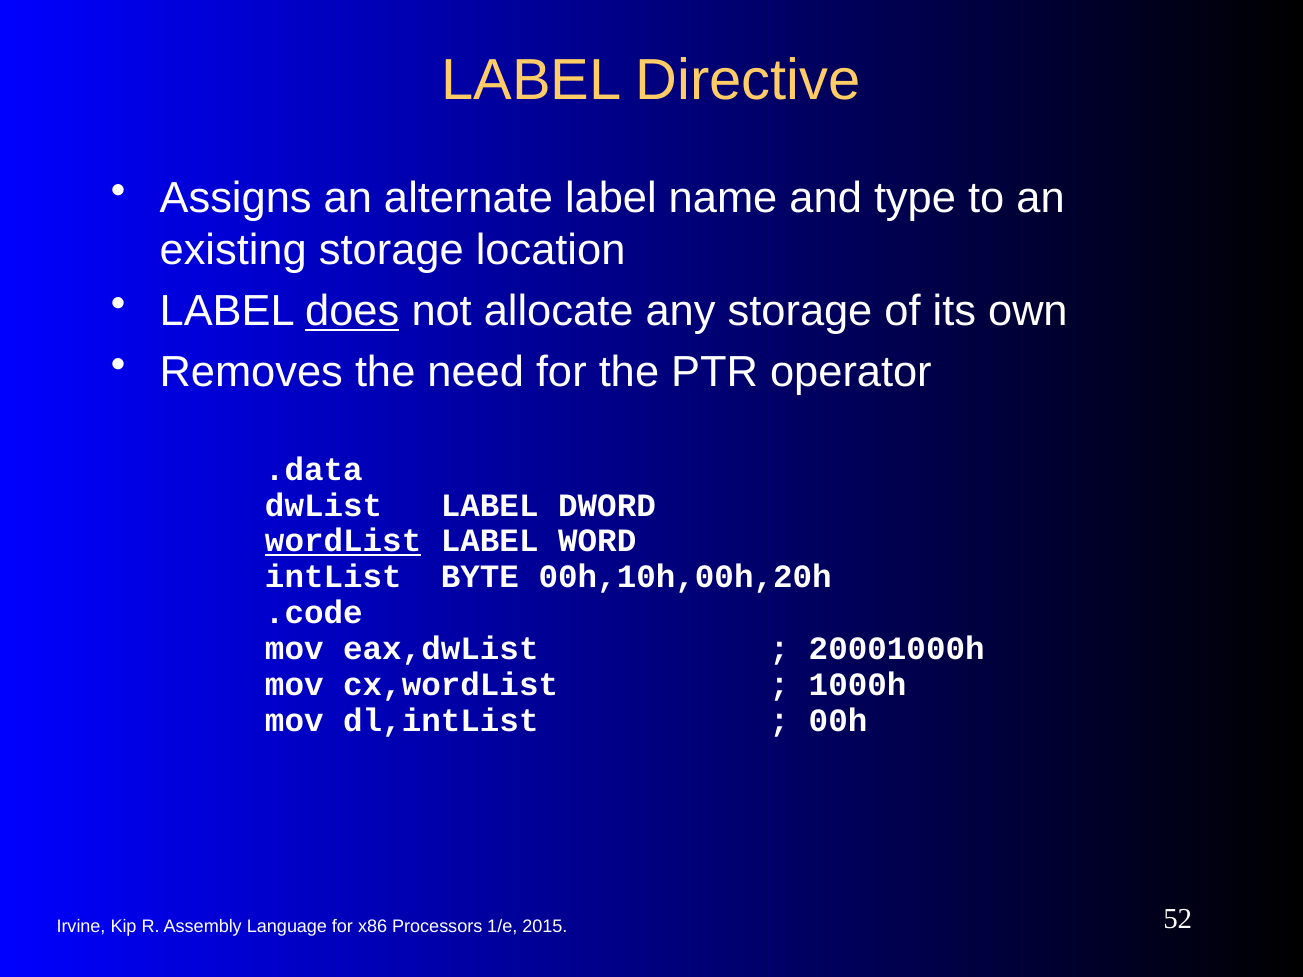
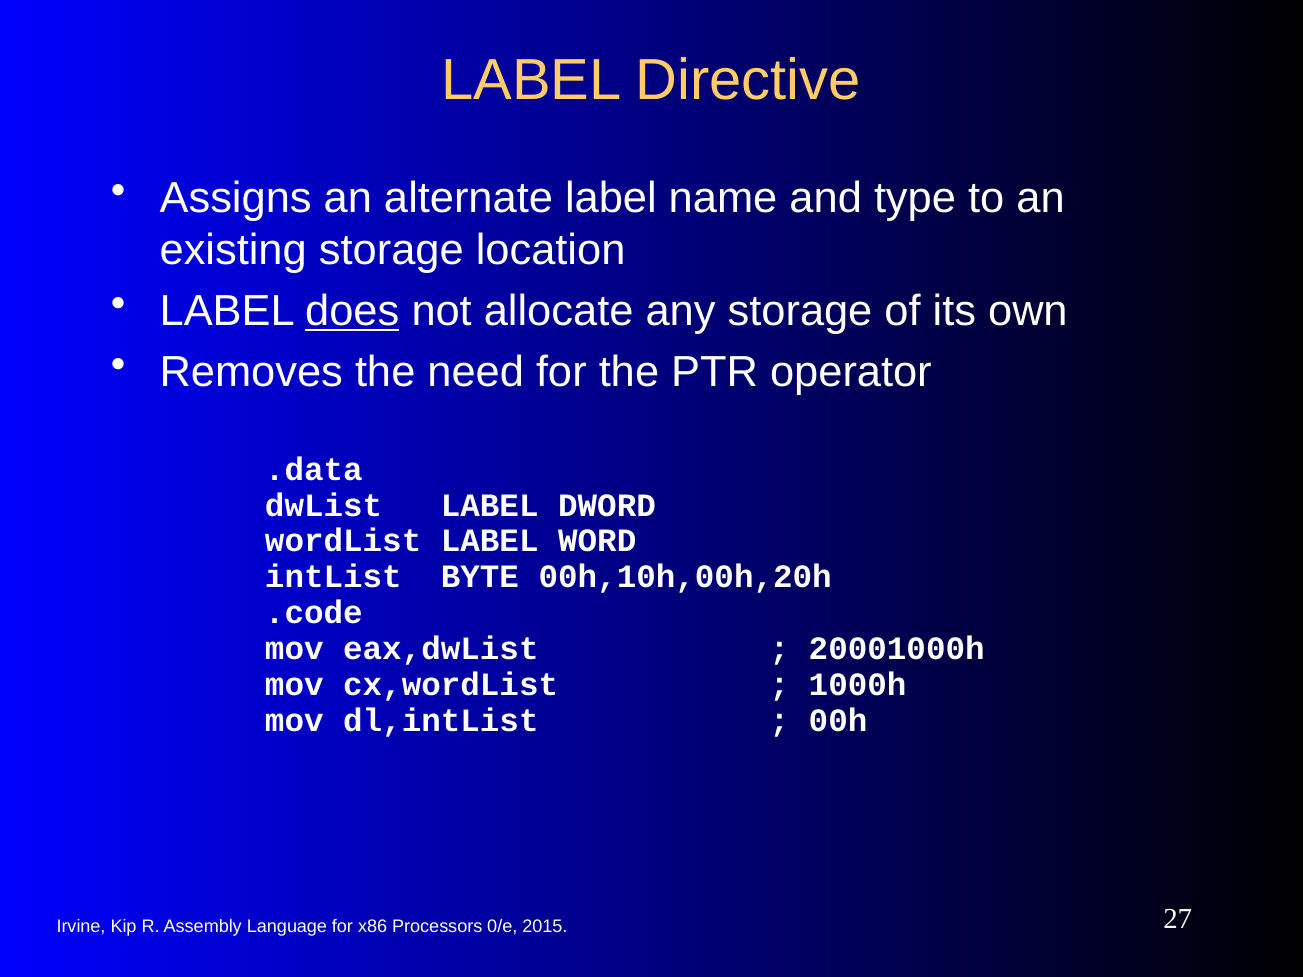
wordList underline: present -> none (343, 541)
1/e: 1/e -> 0/e (502, 926)
52: 52 -> 27 (1178, 920)
